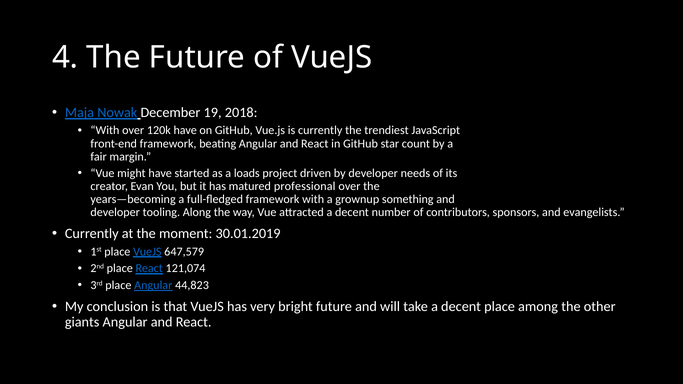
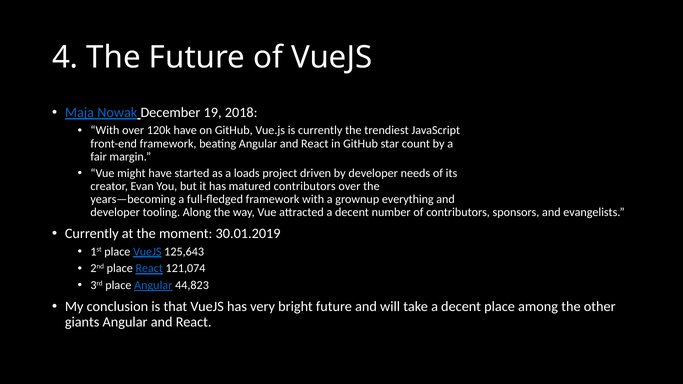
matured professional: professional -> contributors (305, 186)
something: something -> everything (408, 199)
647,579: 647,579 -> 125,643 (184, 252)
